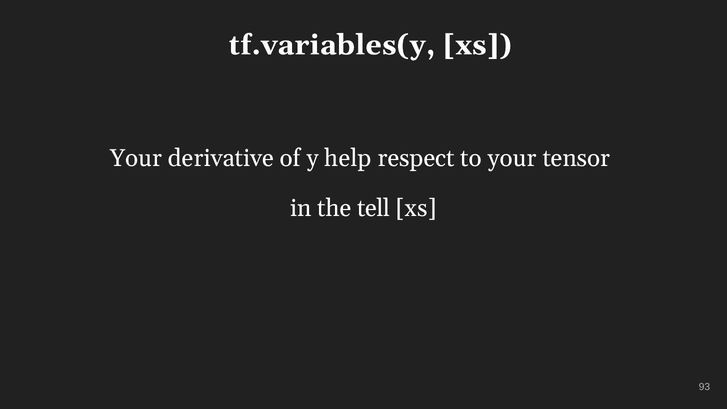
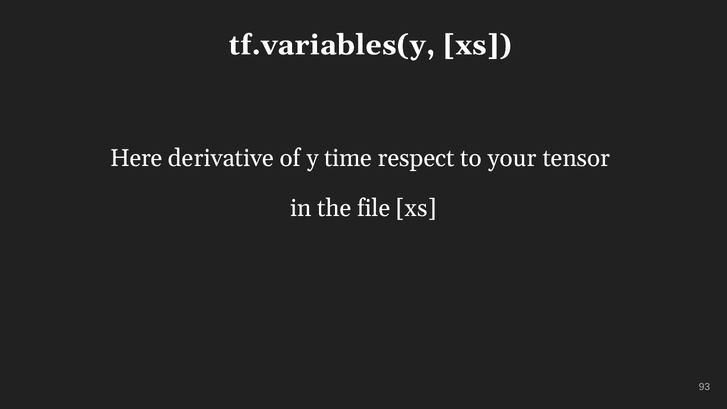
Your: Your -> Here (136, 158)
help: help -> time (348, 158)
tell: tell -> file (374, 208)
